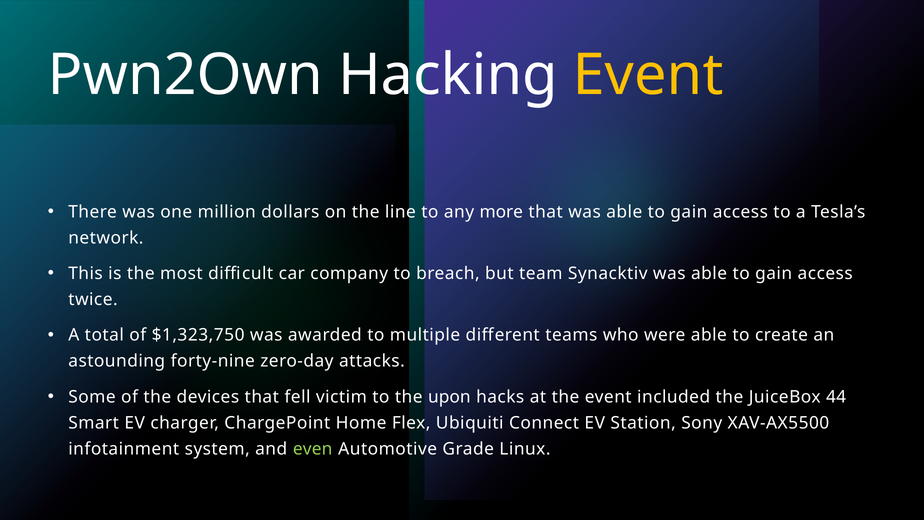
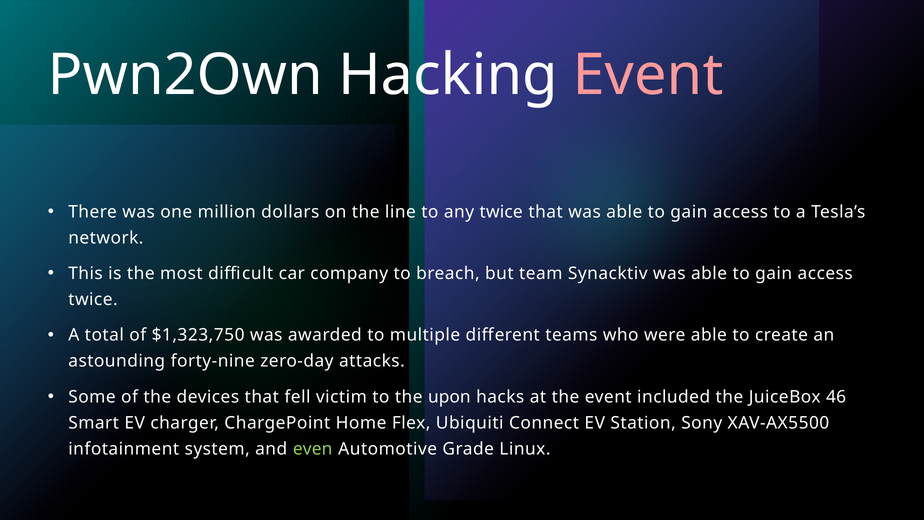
Event colour: yellow -> pink (648, 75)
any more: more -> twice (501, 212)
44: 44 -> 46 (836, 397)
